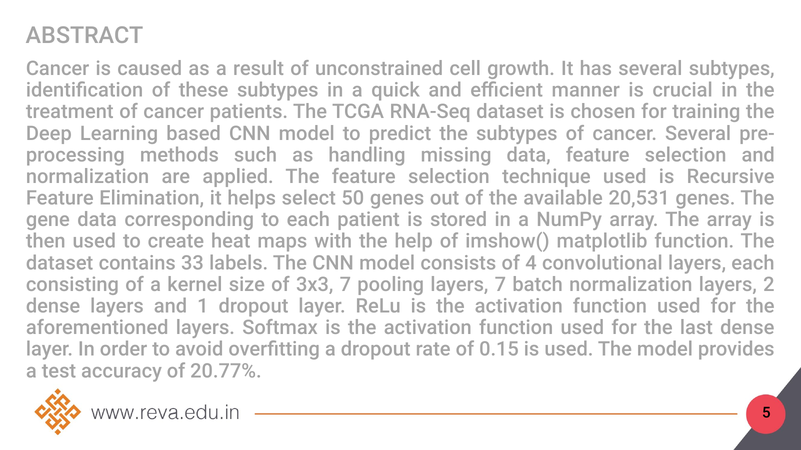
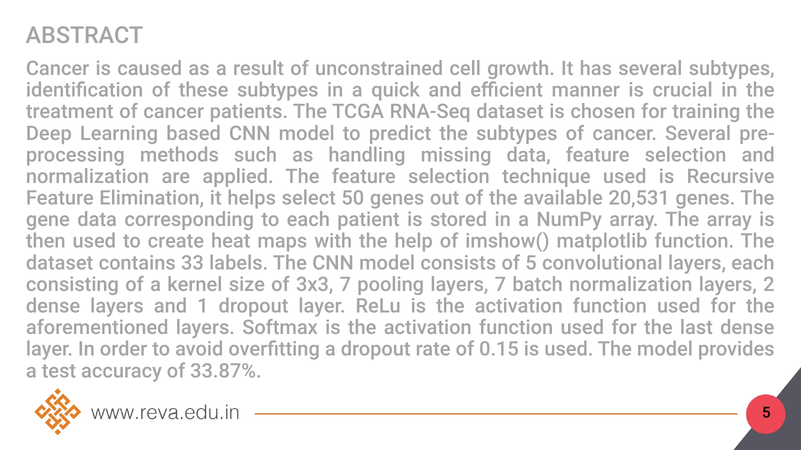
of 4: 4 -> 5 (531, 263)
20.77%: 20.77% -> 33.87% (226, 371)
